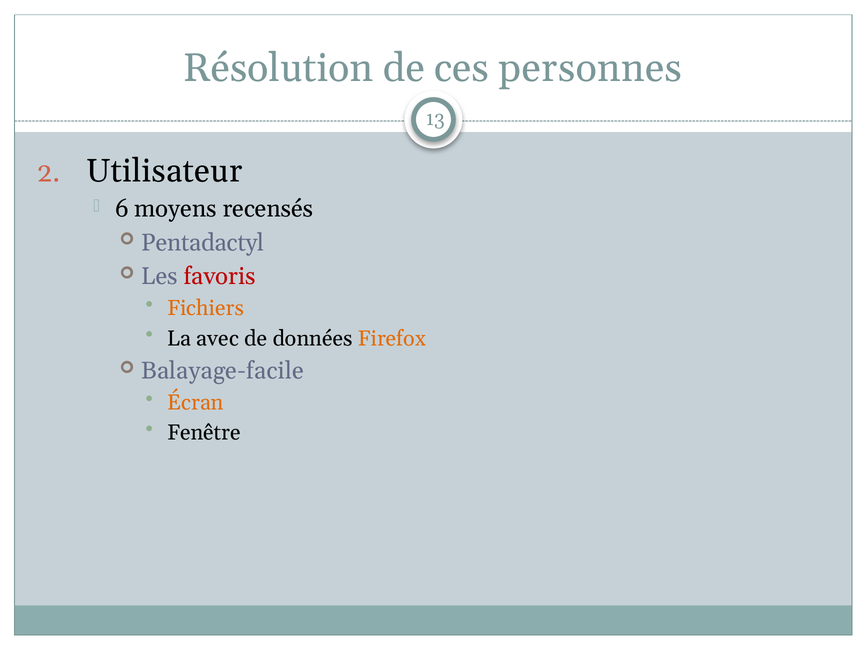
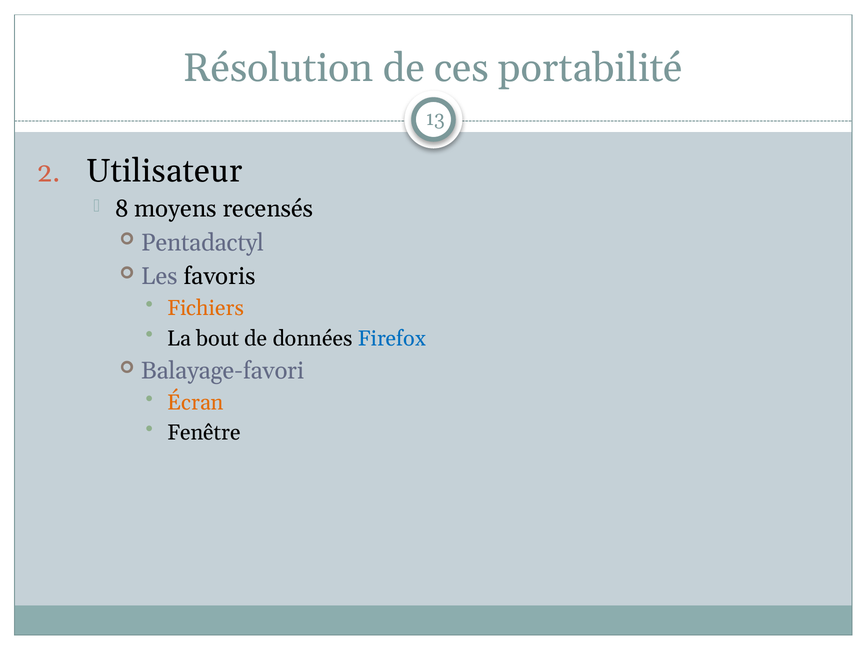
personnes: personnes -> portabilité (590, 68)
6: 6 -> 8 (122, 209)
favoris colour: red -> black (220, 277)
avec: avec -> bout (218, 338)
Firefox colour: orange -> blue (392, 338)
Balayage-facile: Balayage-facile -> Balayage-favori (223, 371)
